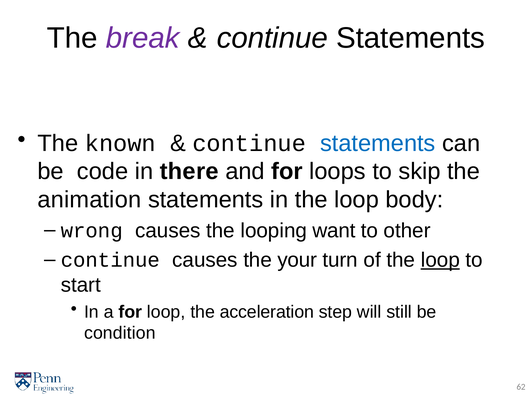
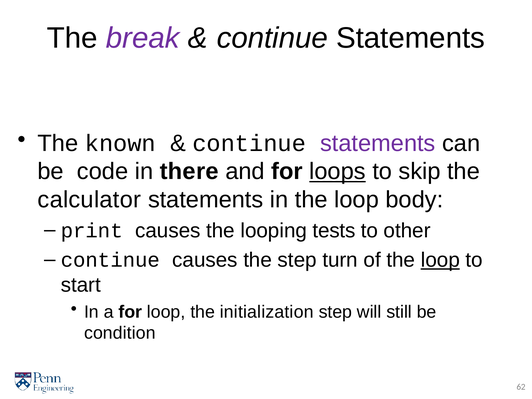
statements colour: blue -> purple (378, 143)
loops underline: none -> present (338, 172)
animation: animation -> calculator (89, 200)
wrong: wrong -> print (92, 231)
want: want -> tests (334, 231)
the your: your -> step (297, 260)
acceleration: acceleration -> initialization (267, 312)
